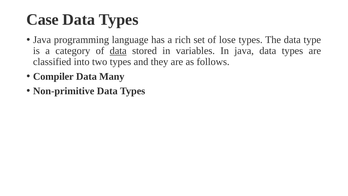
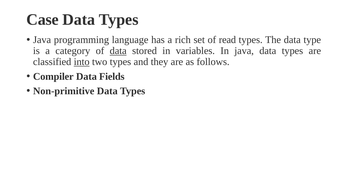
lose: lose -> read (227, 40)
into underline: none -> present (82, 62)
Many: Many -> Fields (112, 76)
